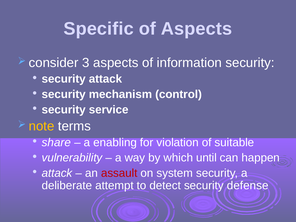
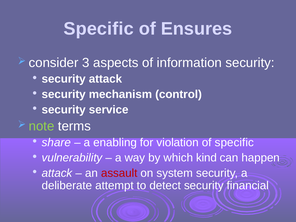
of Aspects: Aspects -> Ensures (197, 29)
note colour: yellow -> light green (42, 126)
of suitable: suitable -> specific (234, 142)
until: until -> kind (206, 158)
defense: defense -> financial (248, 185)
